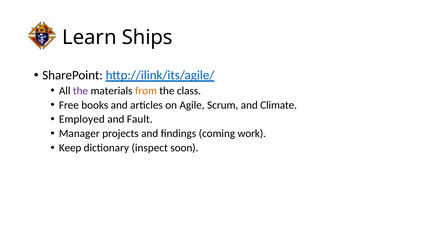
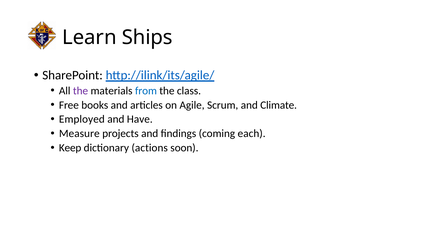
from colour: orange -> blue (146, 91)
Fault: Fault -> Have (140, 119)
Manager: Manager -> Measure (79, 134)
work: work -> each (252, 134)
inspect: inspect -> actions (150, 148)
